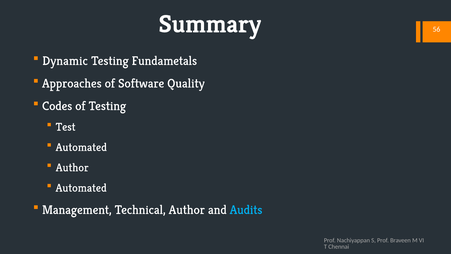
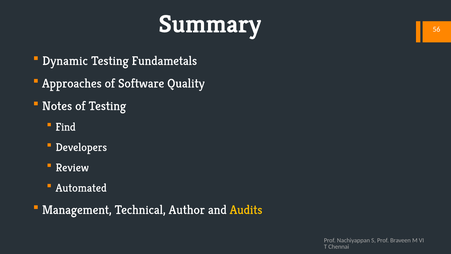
Codes: Codes -> Notes (57, 106)
Test: Test -> Find (66, 127)
Automated: Automated -> Developers (81, 147)
Author: Author -> Review (72, 167)
Audits colour: light blue -> yellow (246, 210)
